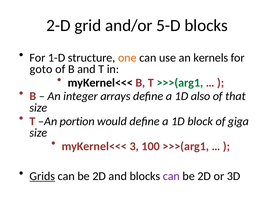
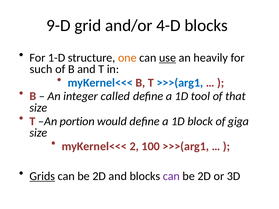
2-D: 2-D -> 9-D (58, 26)
5-D: 5-D -> 4-D (168, 26)
use underline: none -> present (168, 58)
kernels: kernels -> heavily (211, 58)
goto: goto -> such (41, 69)
myKernel<<< colour: black -> blue (100, 83)
>>>(arg1 colour: green -> blue (180, 83)
arrays: arrays -> called (115, 96)
also: also -> tool (200, 96)
3: 3 -> 2 (134, 146)
